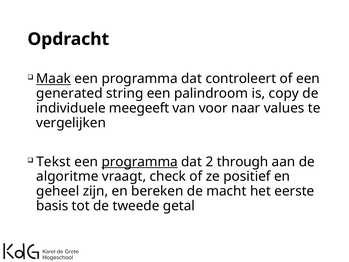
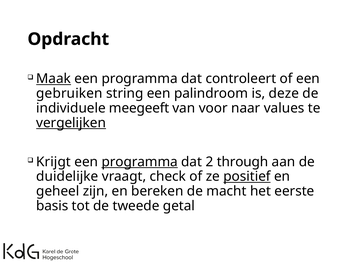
generated: generated -> gebruiken (69, 93)
copy: copy -> deze (284, 93)
vergelijken underline: none -> present (71, 123)
Tekst: Tekst -> Krijgt (54, 162)
algoritme: algoritme -> duidelijke (67, 176)
positief underline: none -> present (247, 176)
